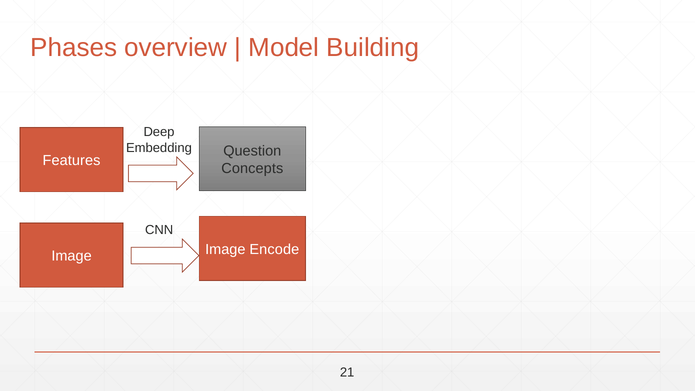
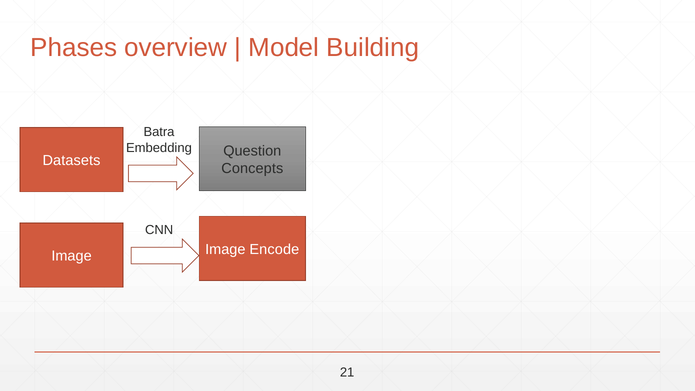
Deep: Deep -> Batra (159, 132)
Features: Features -> Datasets (71, 161)
